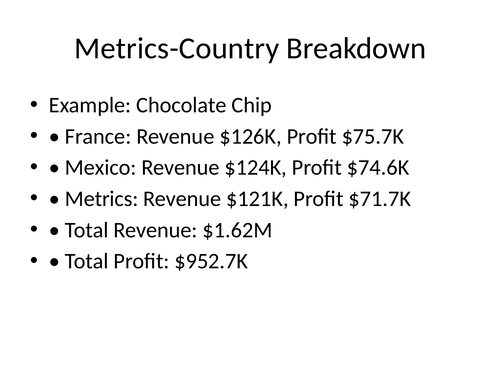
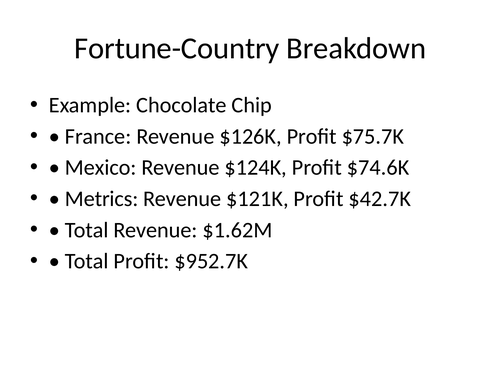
Metrics-Country: Metrics-Country -> Fortune-Country (177, 48)
$71.7K: $71.7K -> $42.7K (380, 199)
